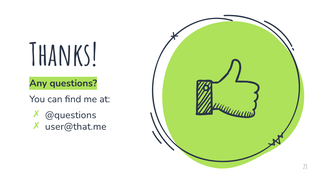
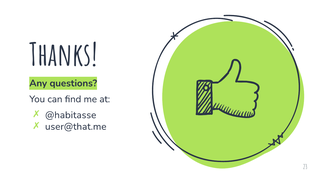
@questions: @questions -> @habitasse (71, 115)
